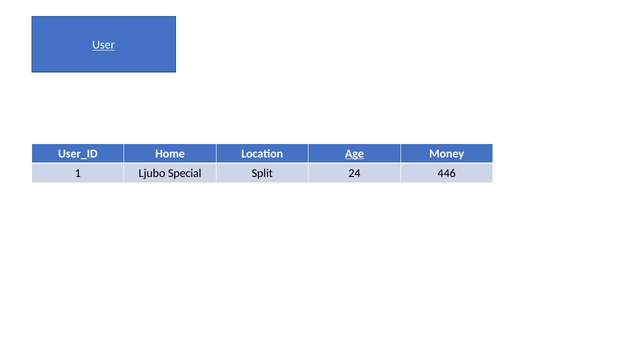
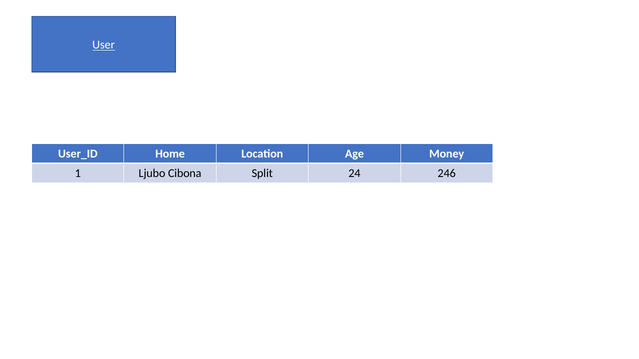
Age underline: present -> none (355, 154)
Special: Special -> Cibona (185, 173)
446: 446 -> 246 (447, 173)
